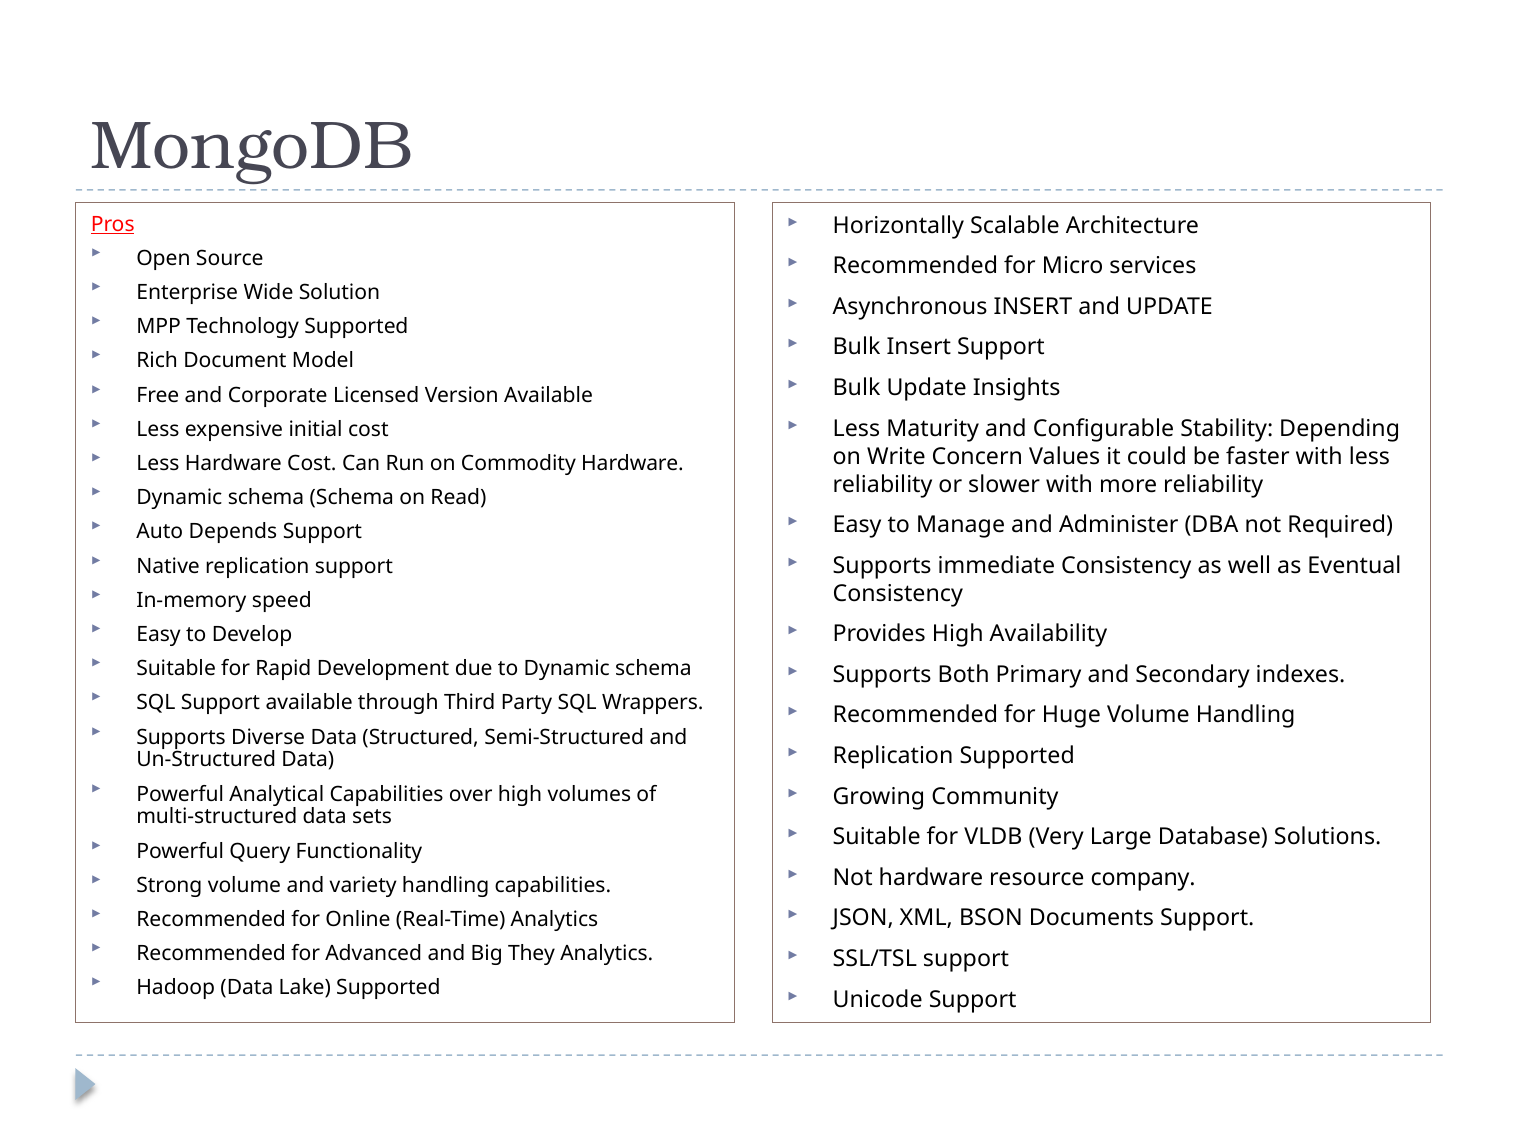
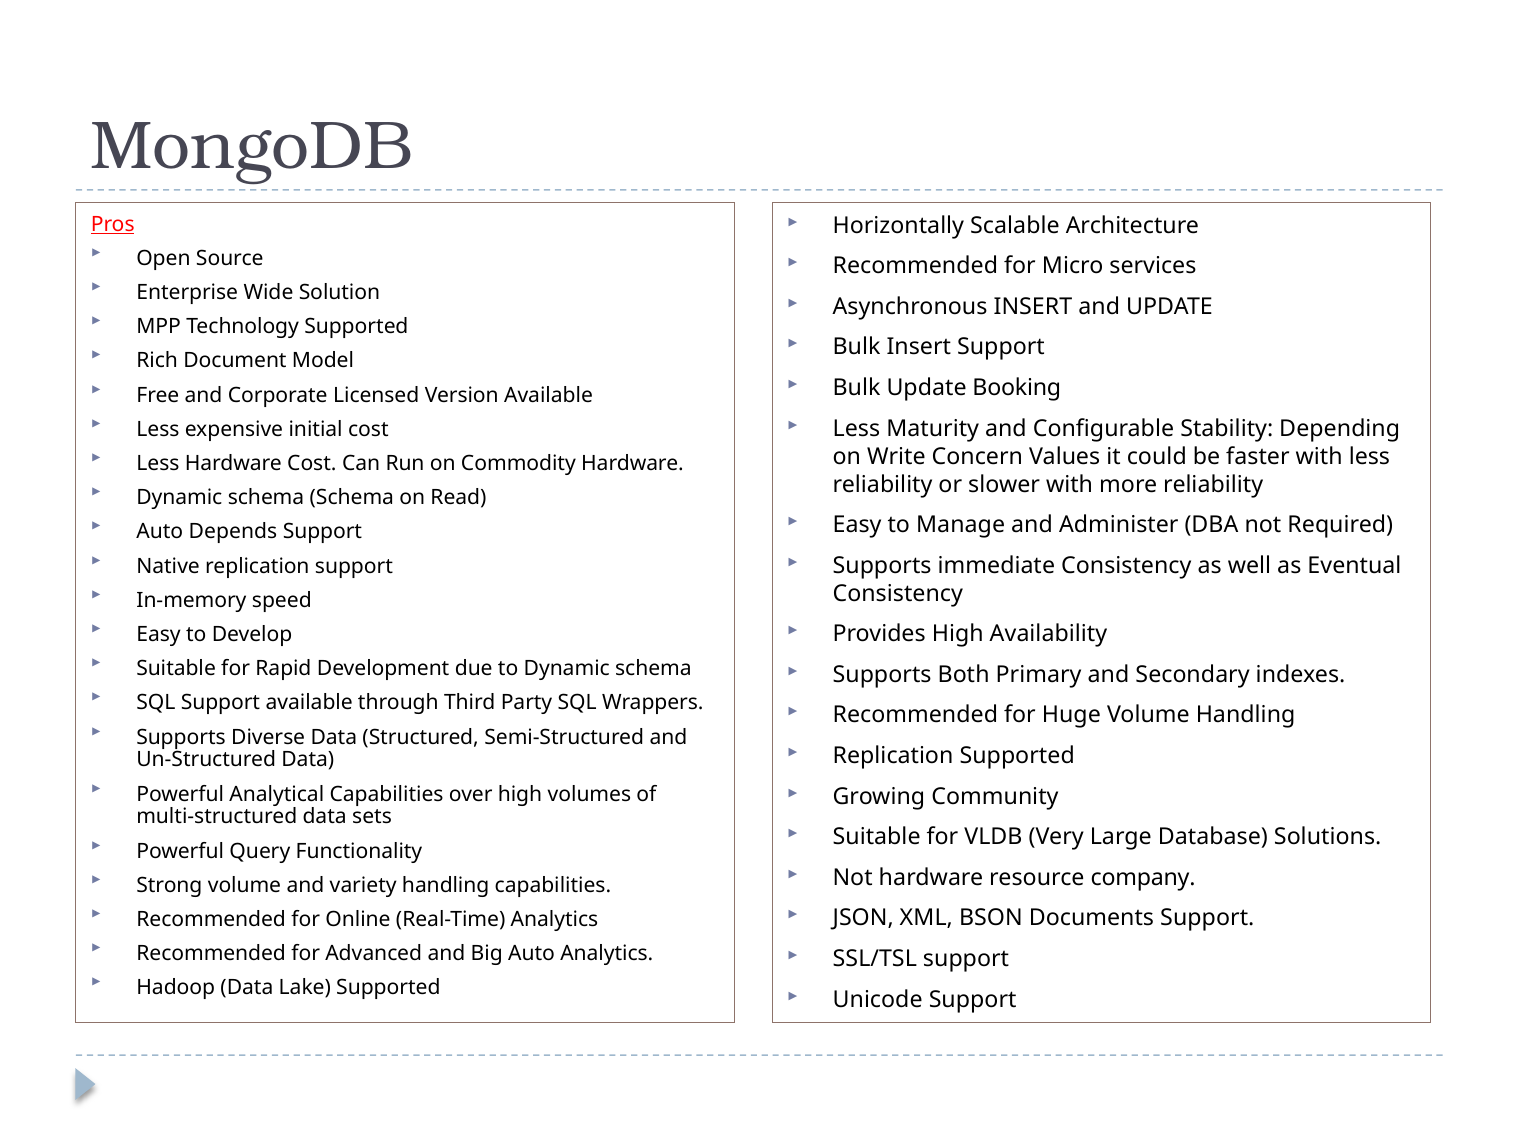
Insights: Insights -> Booking (1017, 388)
Big They: They -> Auto (531, 954)
